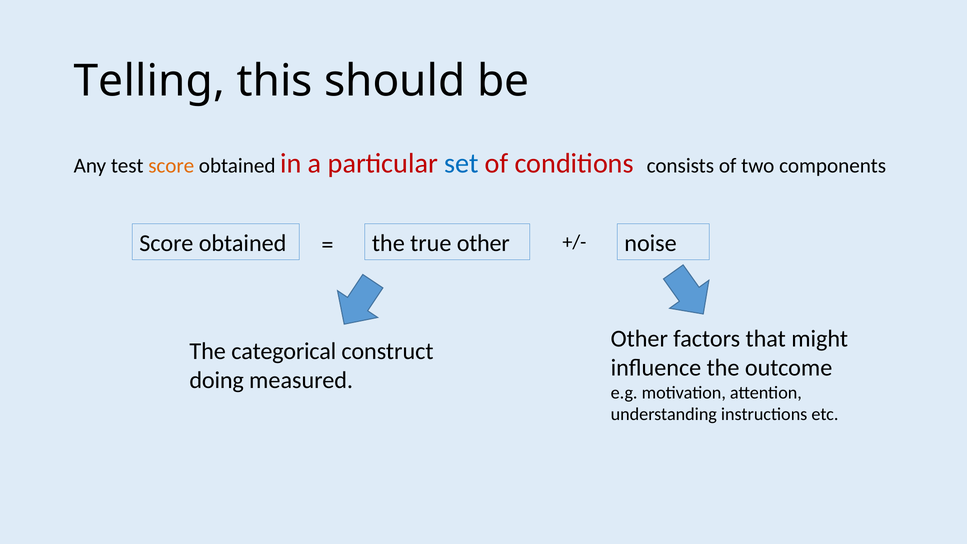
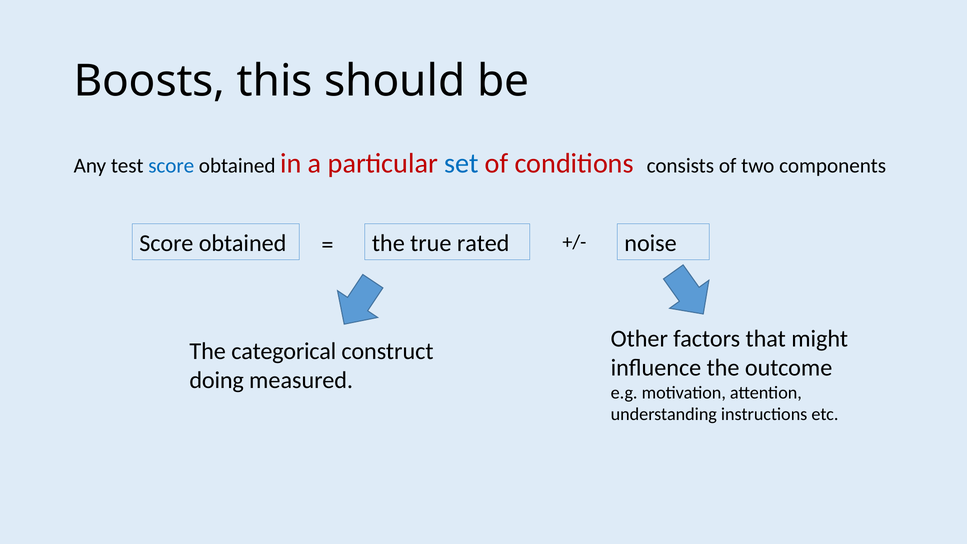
Telling: Telling -> Boosts (150, 81)
score colour: orange -> blue (171, 166)
true other: other -> rated (483, 243)
